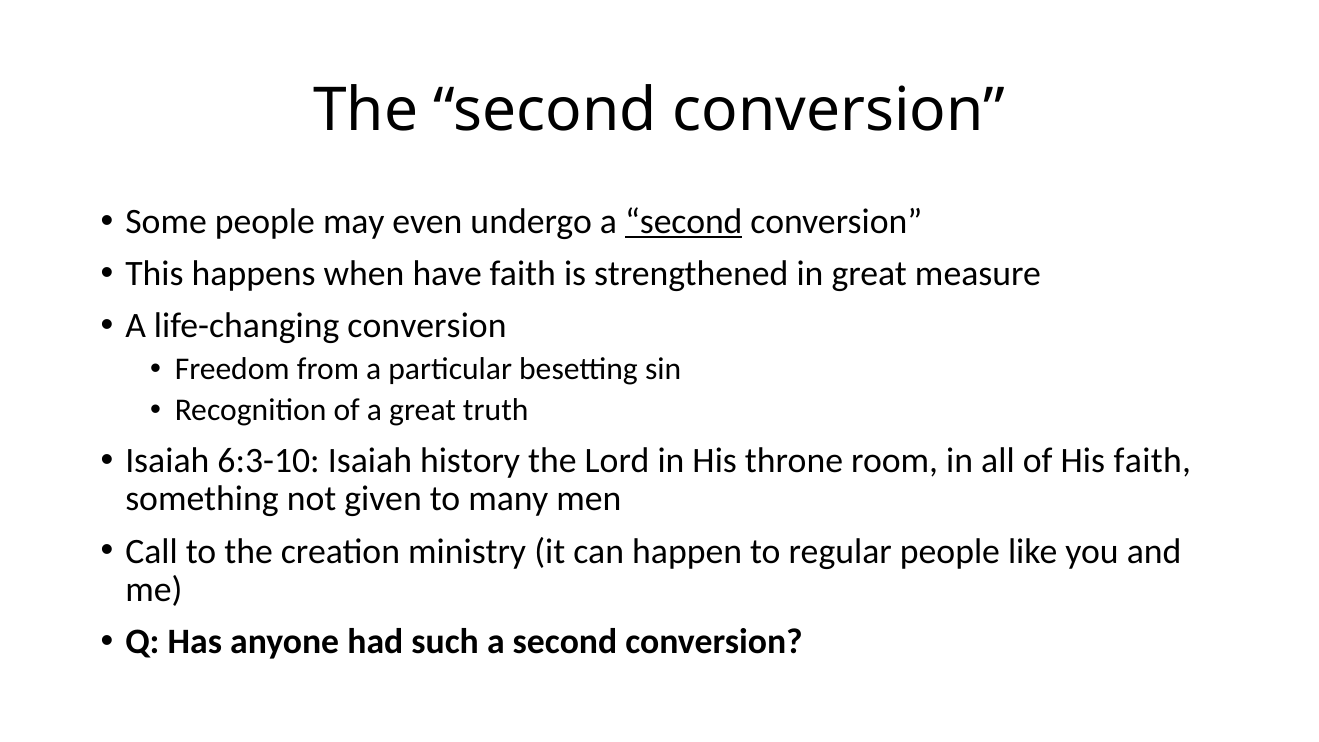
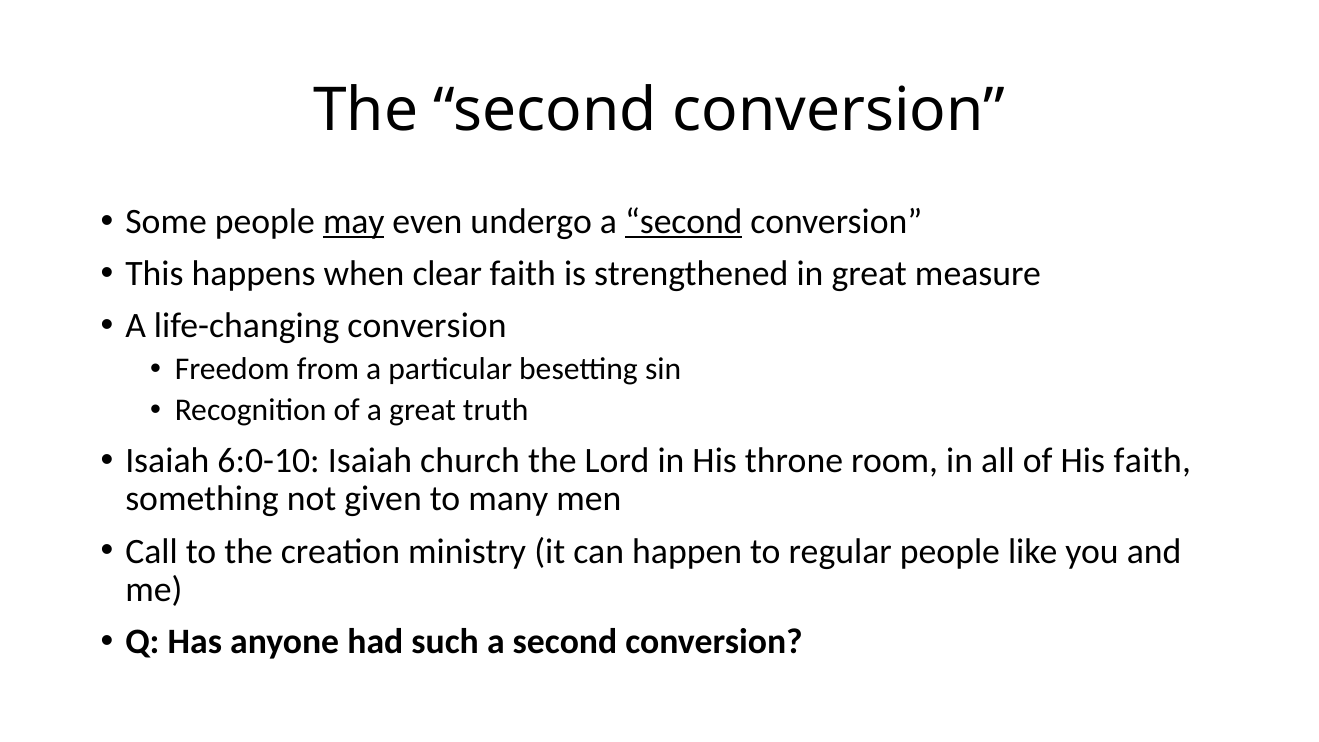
may underline: none -> present (354, 222)
have: have -> clear (447, 274)
6:3-10: 6:3-10 -> 6:0-10 (269, 460)
history: history -> church (470, 460)
